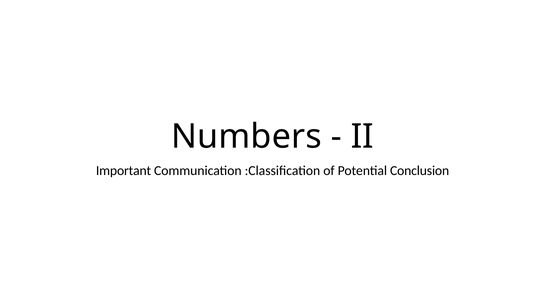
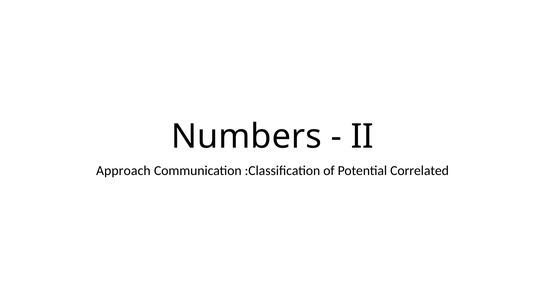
Important: Important -> Approach (123, 170)
Conclusion: Conclusion -> Correlated (420, 170)
